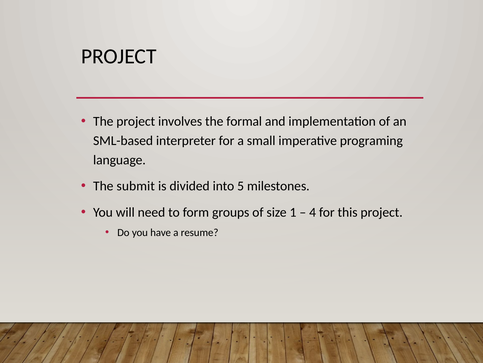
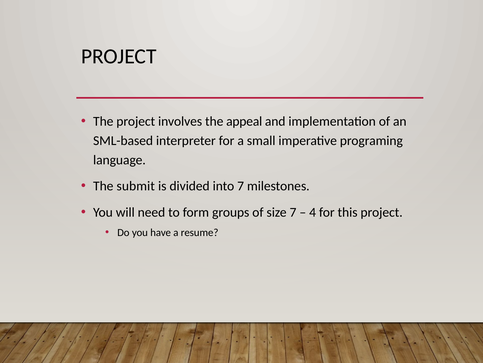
formal: formal -> appeal (244, 121)
into 5: 5 -> 7 (241, 186)
size 1: 1 -> 7 (293, 212)
